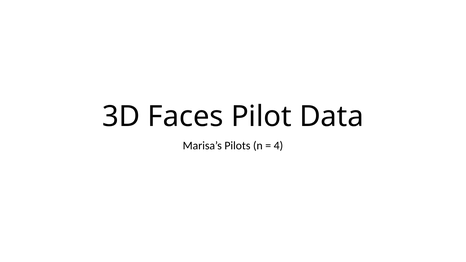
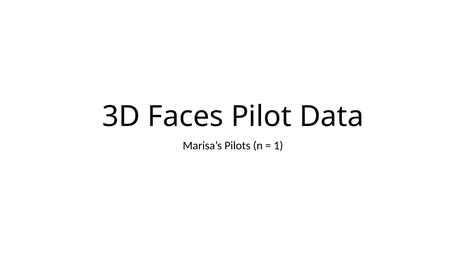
4: 4 -> 1 (278, 146)
